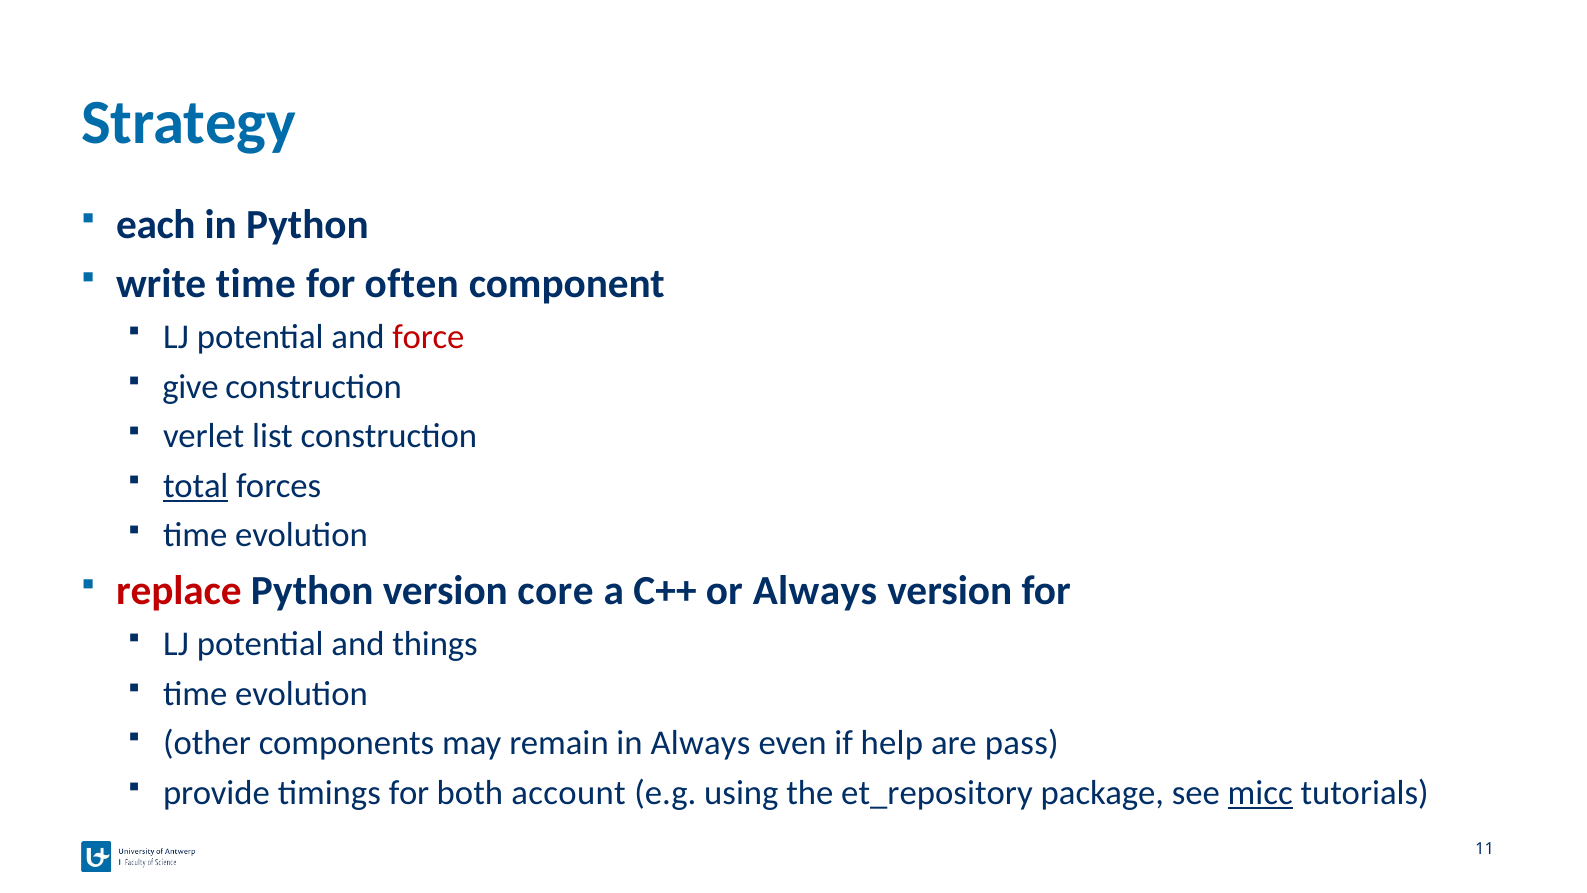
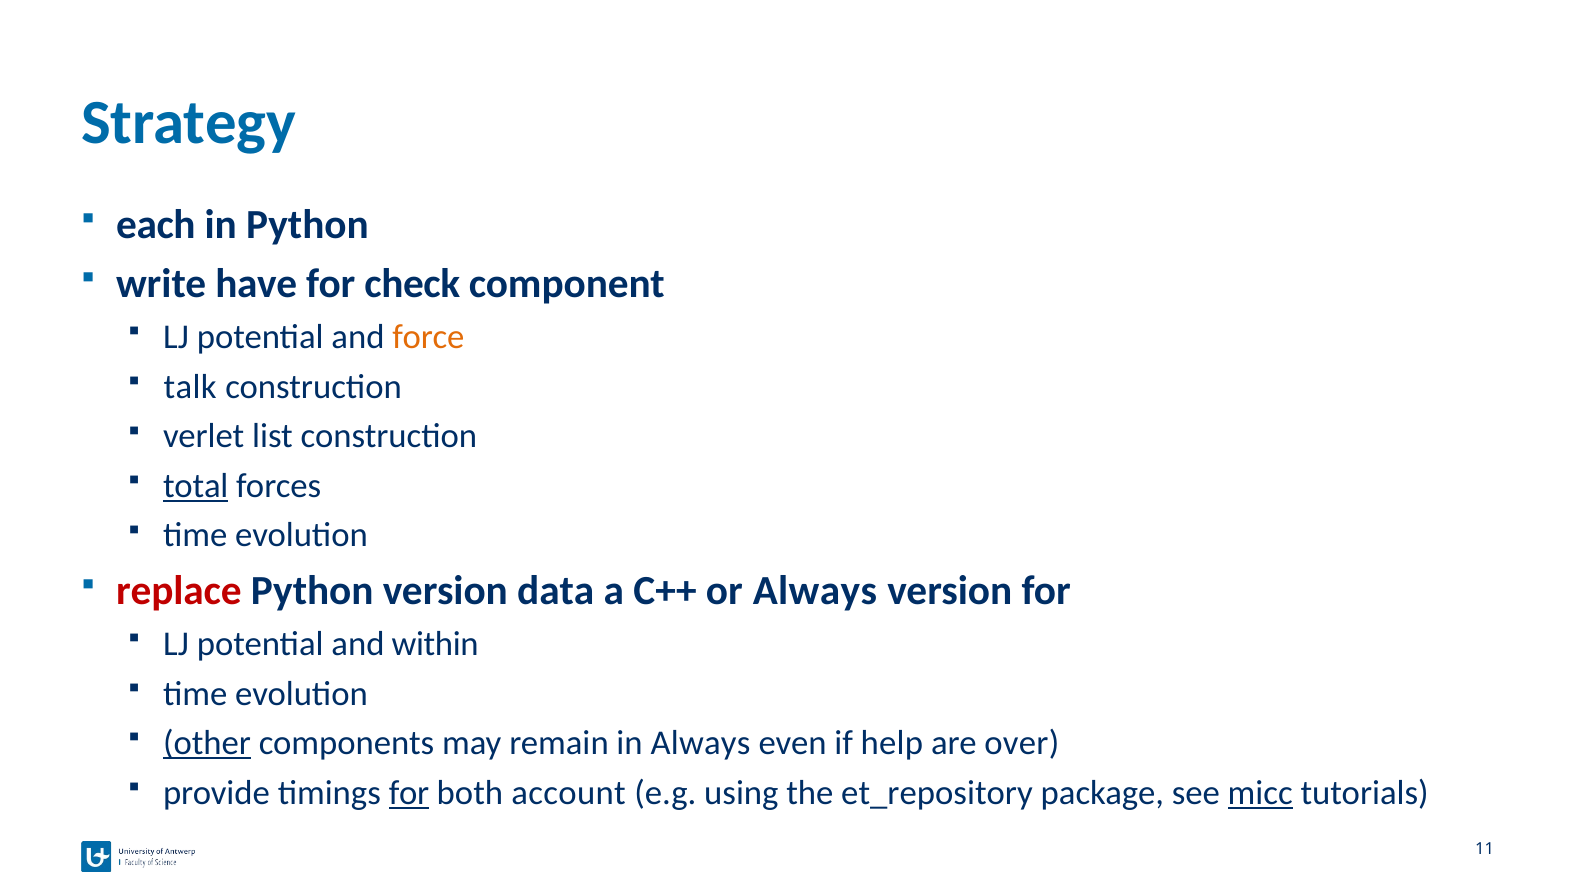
write time: time -> have (256, 284)
often: often -> check (412, 284)
force colour: red -> orange (428, 337)
give: give -> talk (190, 387)
core: core -> data (556, 591)
things: things -> within (435, 644)
other underline: none -> present (207, 743)
pass: pass -> over (1022, 743)
for underline: none -> present (409, 792)
